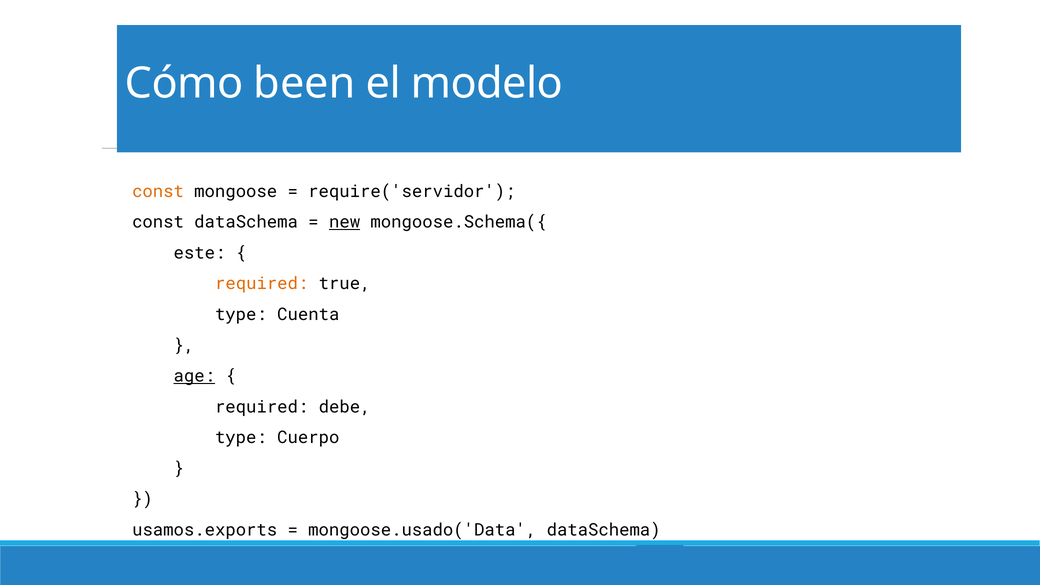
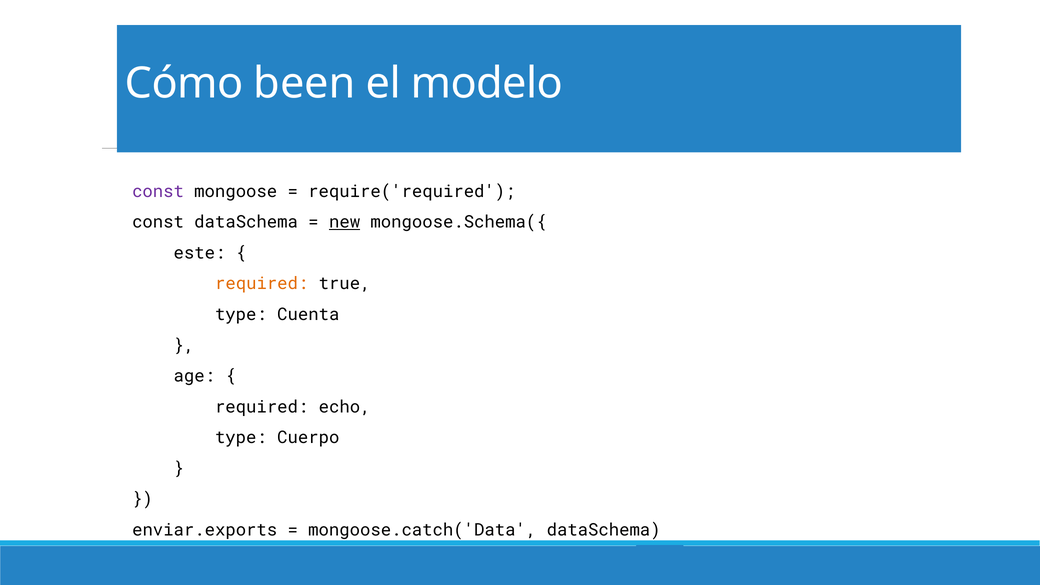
const colour: orange -> purple (158, 191)
require('servidor: require('servidor -> require('required (412, 191)
age underline: present -> none (194, 376)
debe: debe -> echo (345, 407)
usamos.exports: usamos.exports -> enviar.exports (205, 530)
mongoose.usado('Data: mongoose.usado('Data -> mongoose.catch('Data (422, 530)
